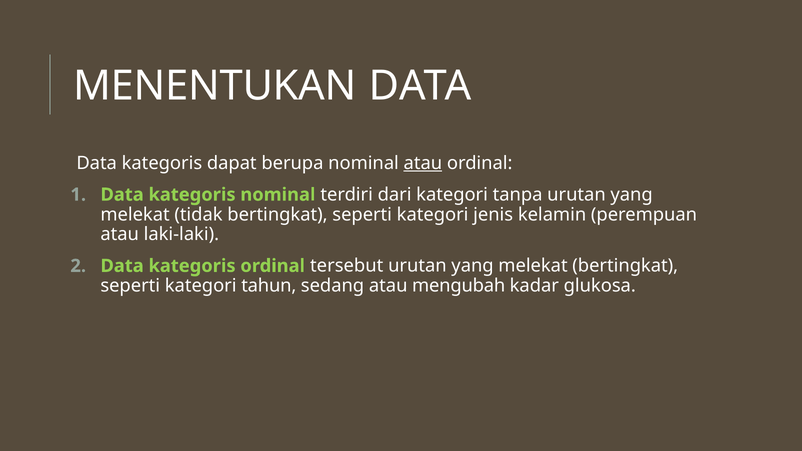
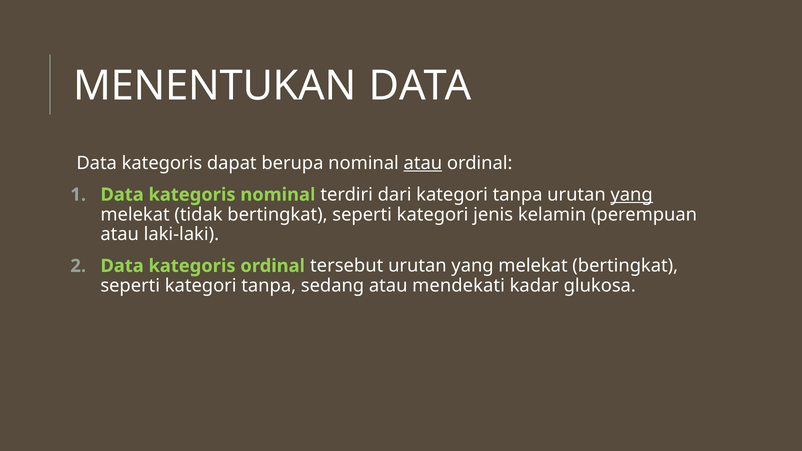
yang underline: none -> present (632, 195)
seperti kategori tahun: tahun -> tanpa (269, 286)
mengubah: mengubah -> mendekati (459, 286)
